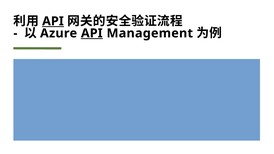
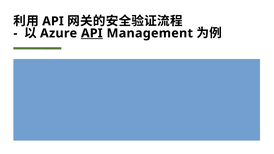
API underline: present -> none (53, 21)
